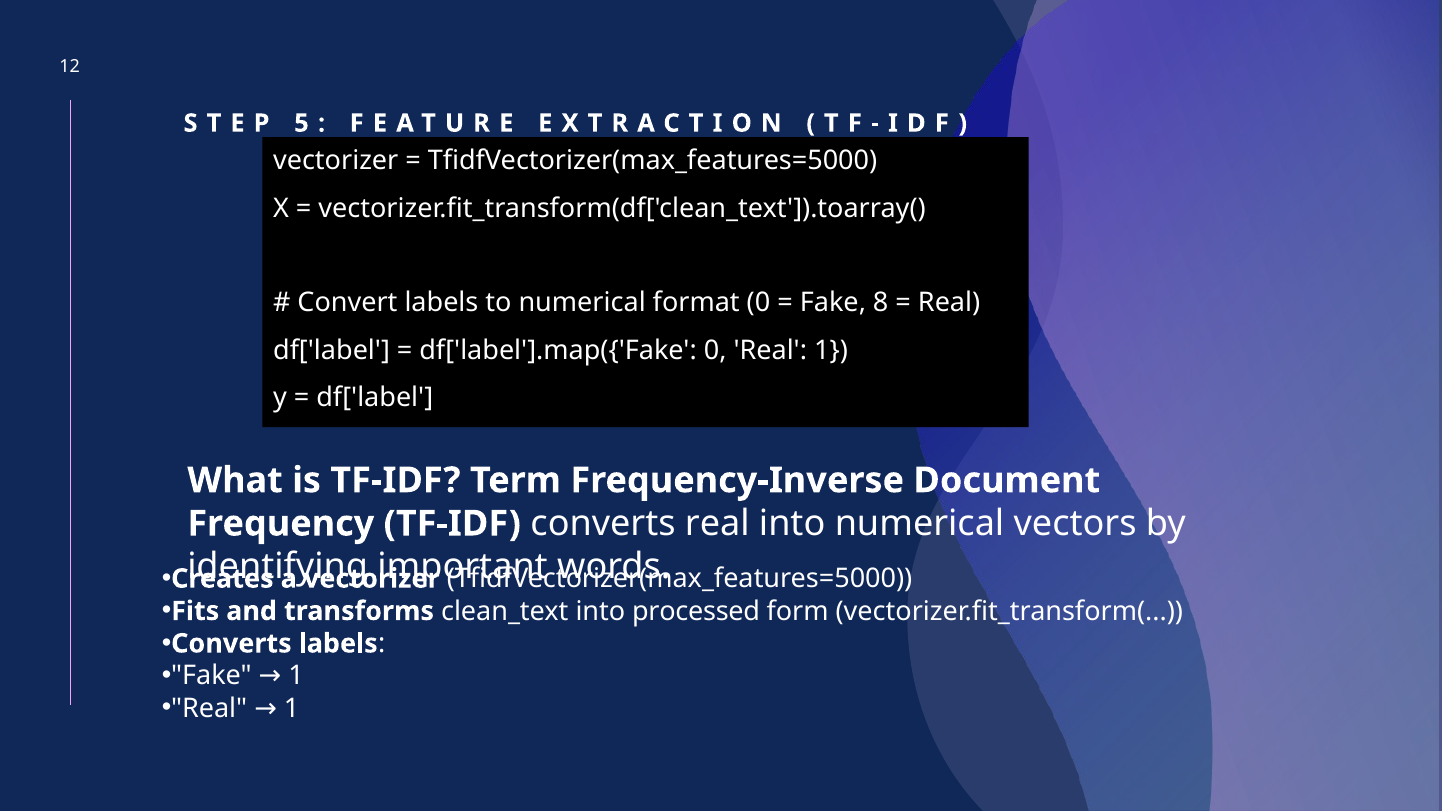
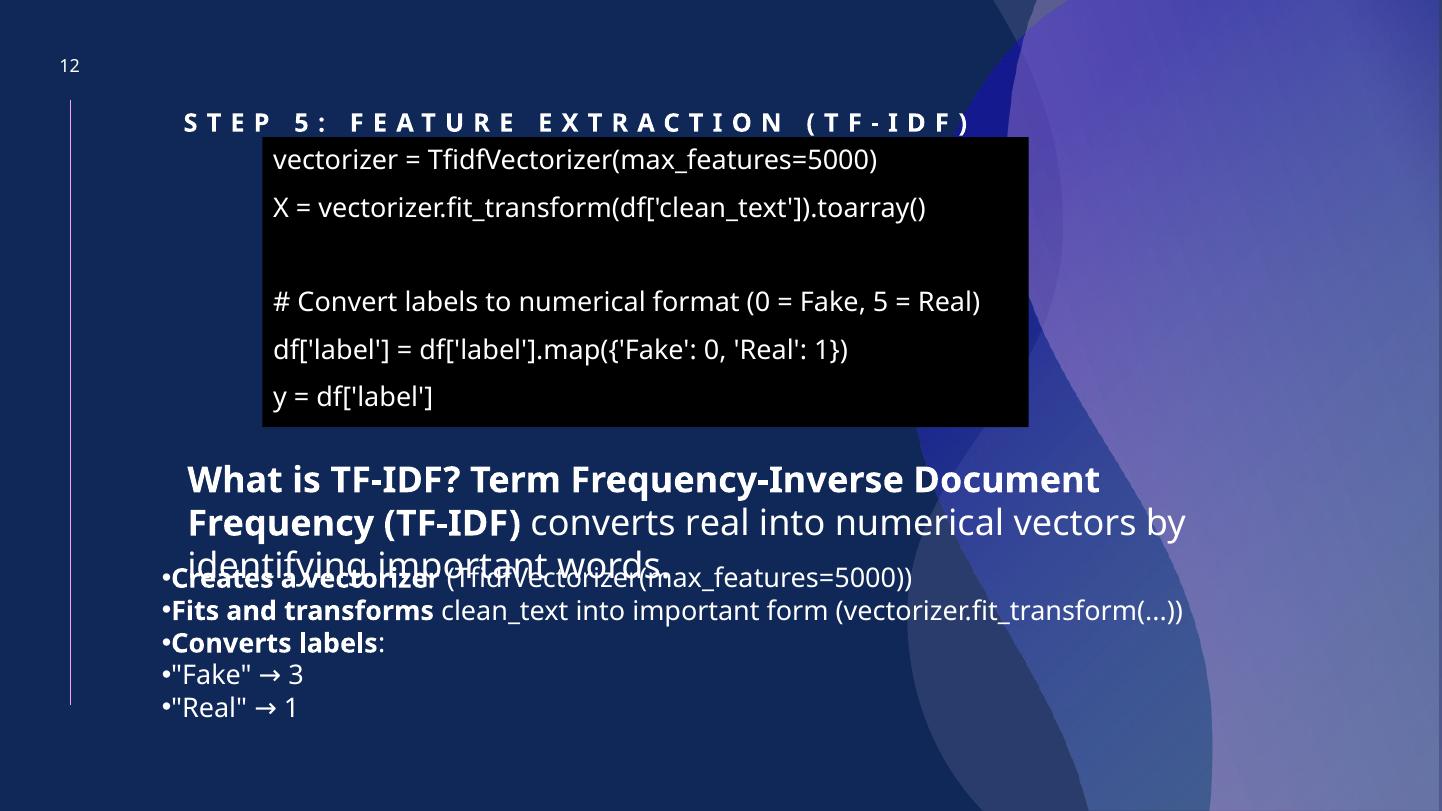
Fake 8: 8 -> 5 (881, 303)
into processed: processed -> important (696, 611)
Fake 1: 1 -> 3 (296, 676)
